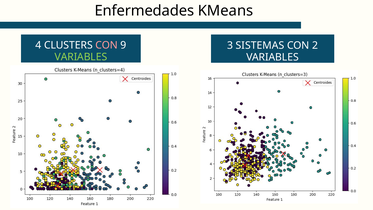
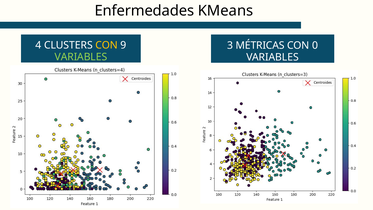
CON colour: pink -> yellow (107, 45)
SISTEMAS: SISTEMAS -> MÉTRICAS (260, 45)
2: 2 -> 0 (315, 45)
